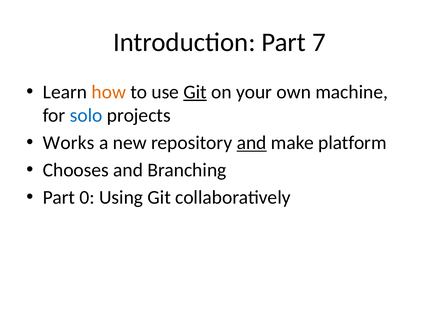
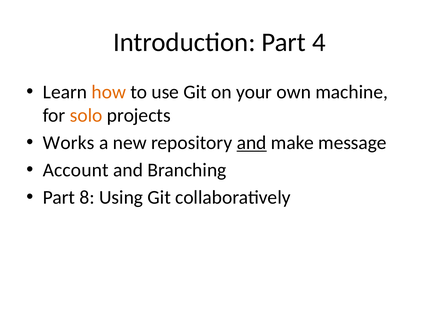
7: 7 -> 4 (319, 42)
Git underline: present -> none (195, 92)
solo colour: blue -> orange (86, 116)
platform: platform -> message (352, 143)
Chooses: Chooses -> Account (76, 170)
0: 0 -> 8 (87, 197)
